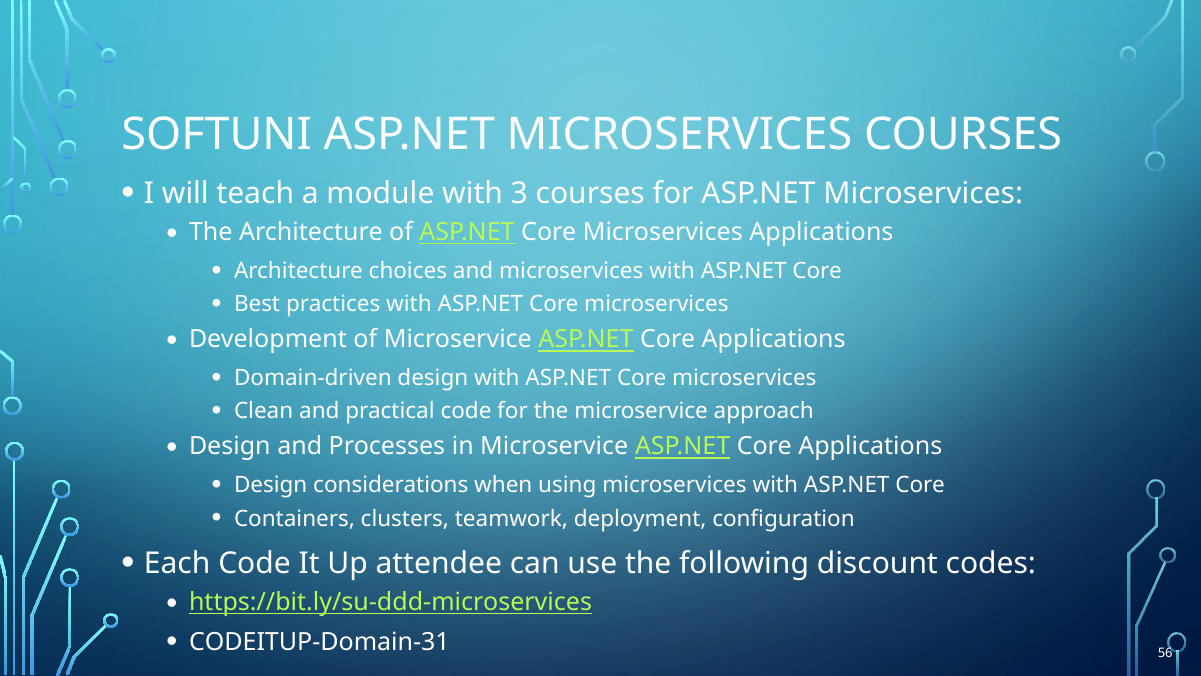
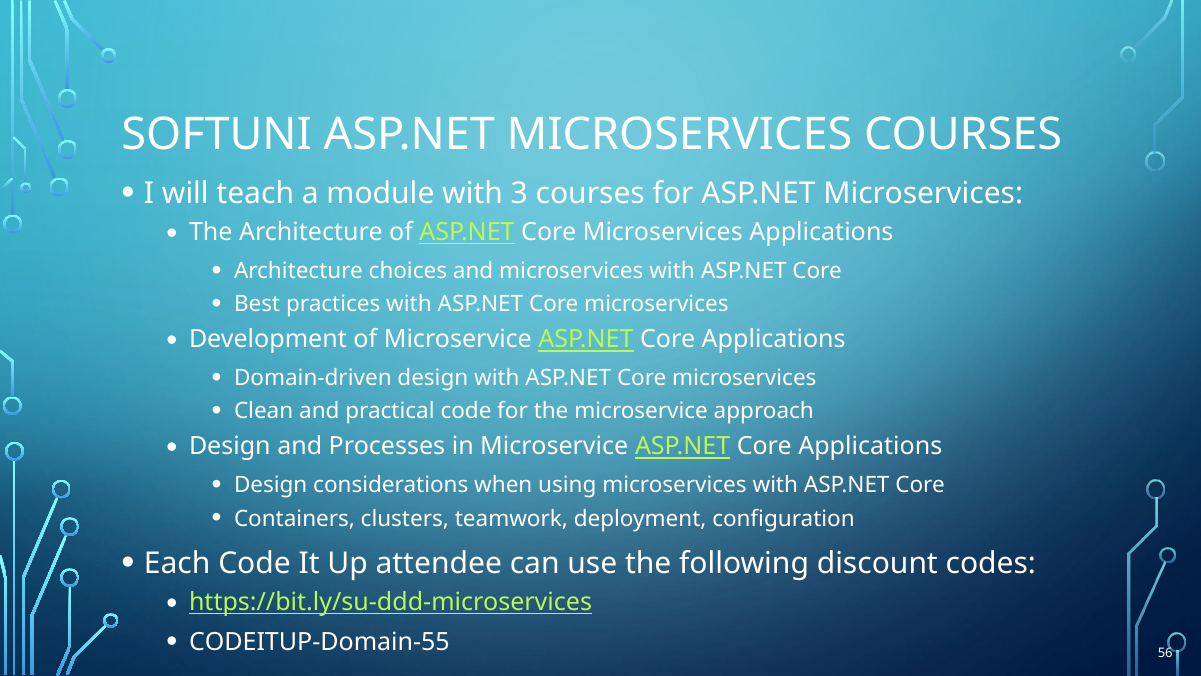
CODEITUP-Domain-31: CODEITUP-Domain-31 -> CODEITUP-Domain-55 (319, 642)
